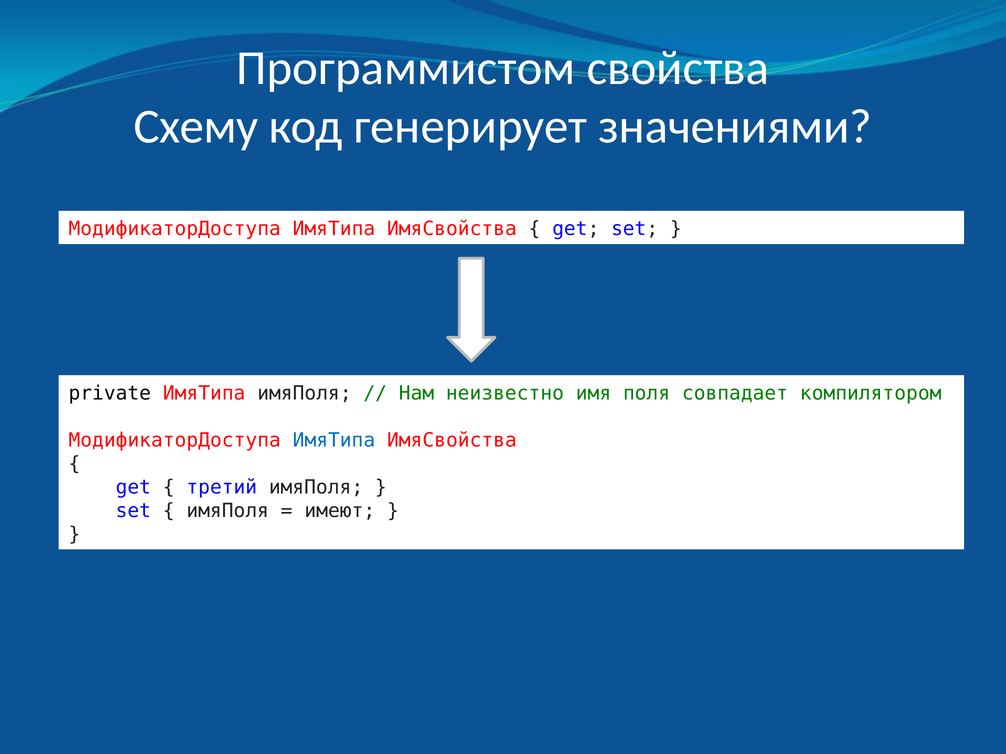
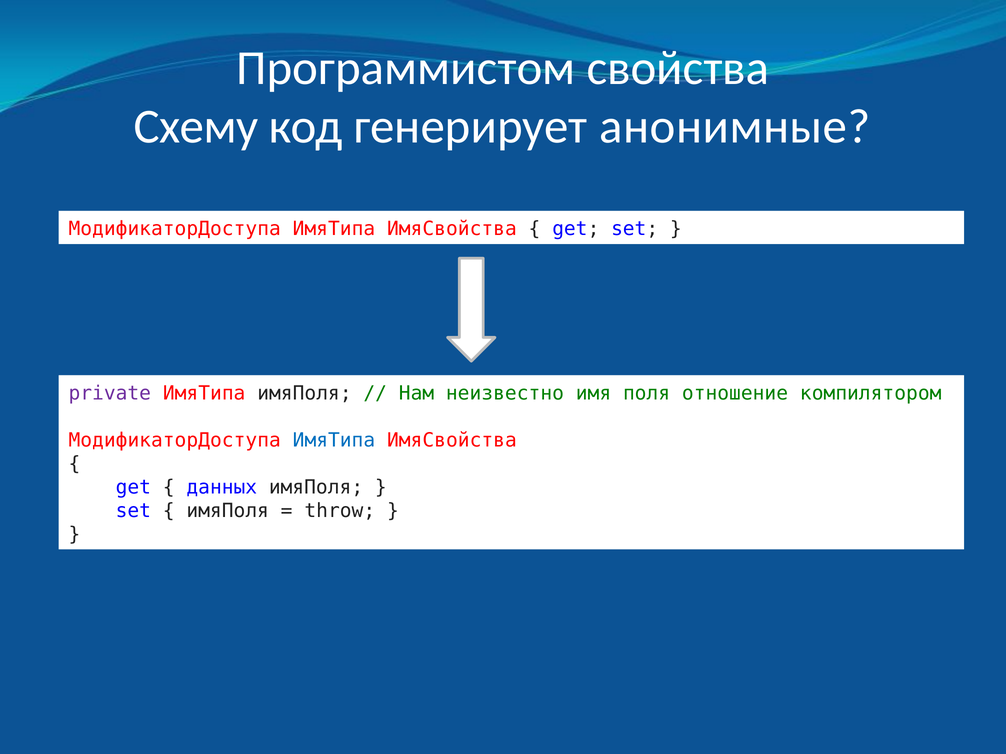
значениями: значениями -> анонимные (735, 127)
private colour: black -> purple (110, 394)
совпадает: совпадает -> отношение (735, 394)
третий: третий -> данных (222, 487)
имеют: имеют -> throw (340, 511)
